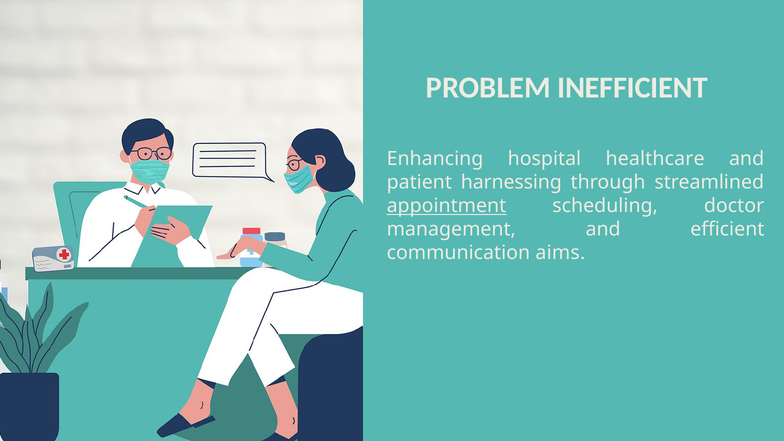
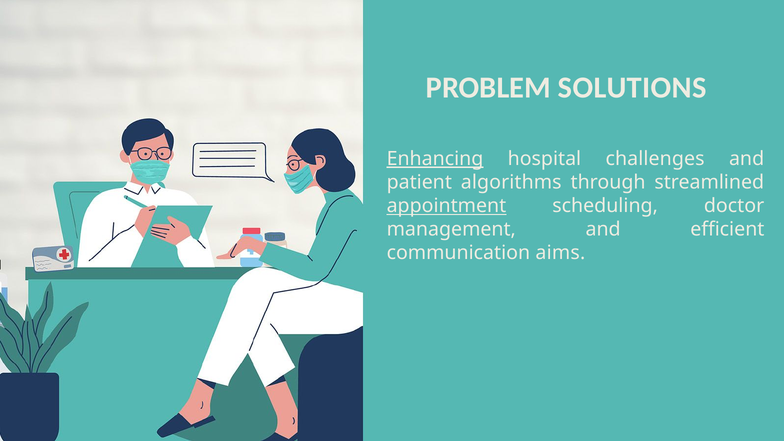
INEFFICIENT: INEFFICIENT -> SOLUTIONS (632, 88)
Enhancing underline: none -> present (435, 159)
healthcare: healthcare -> challenges (655, 159)
harnessing: harnessing -> algorithms (511, 182)
